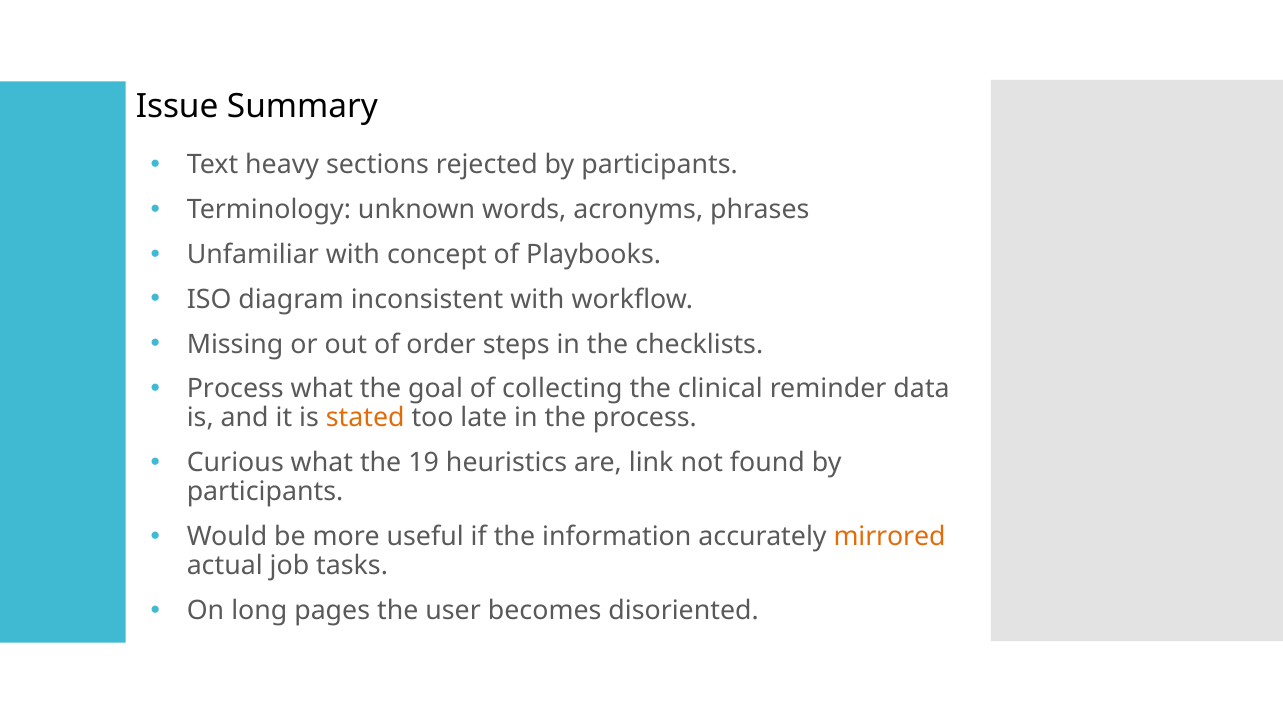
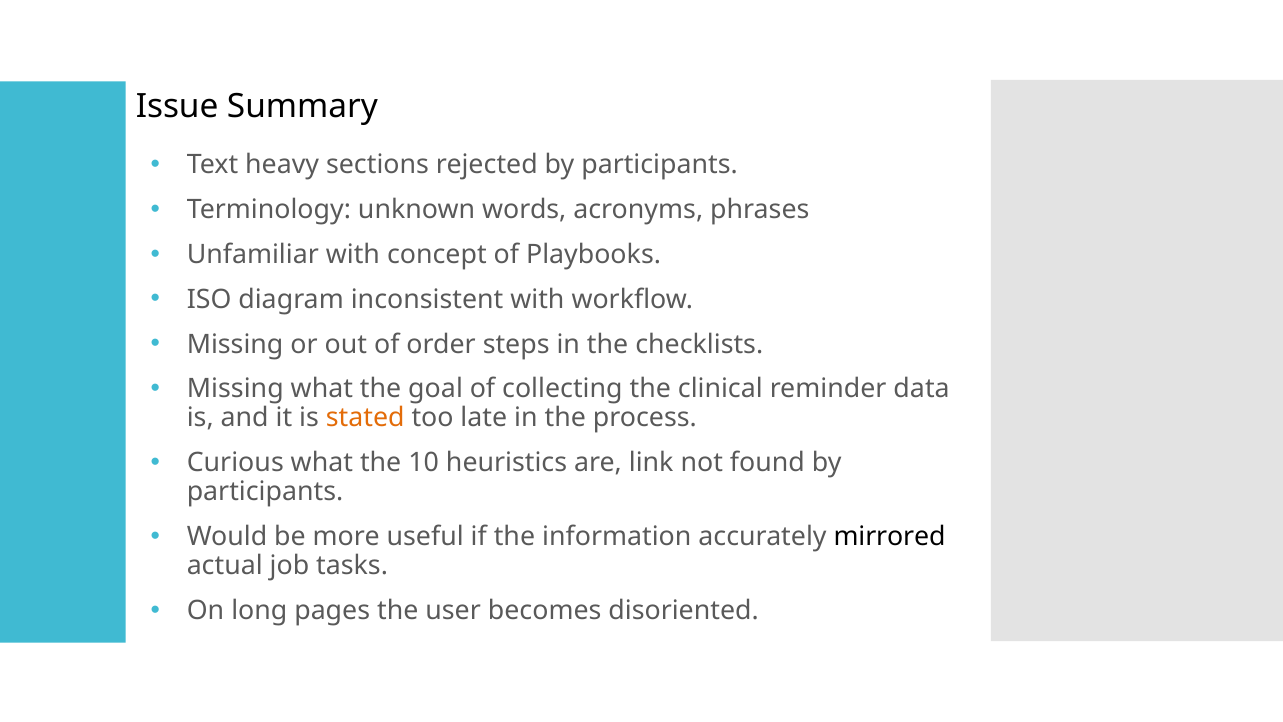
Process: Process -> Missing (235, 389)
19: 19 -> 10 (424, 463)
mirrored colour: orange -> black (890, 536)
